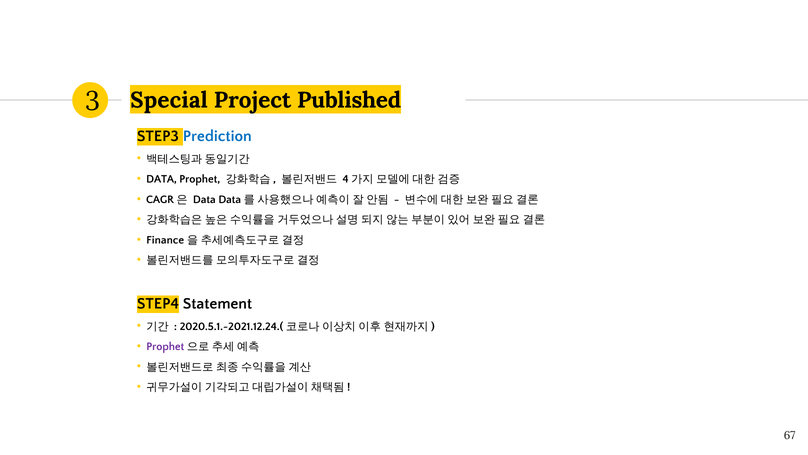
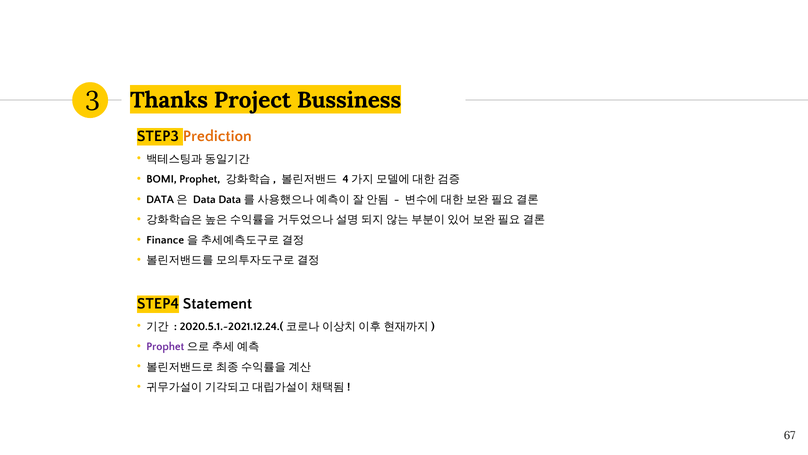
Special: Special -> Thanks (169, 100)
Published: Published -> Bussiness (349, 100)
Prediction colour: blue -> orange (217, 136)
DATA: DATA -> BOMI (162, 179)
CAGR: CAGR -> DATA (160, 199)
